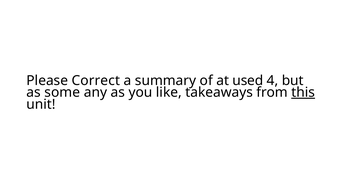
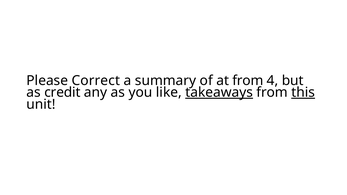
at used: used -> from (248, 81)
some: some -> credit (62, 92)
takeaways underline: none -> present (219, 92)
